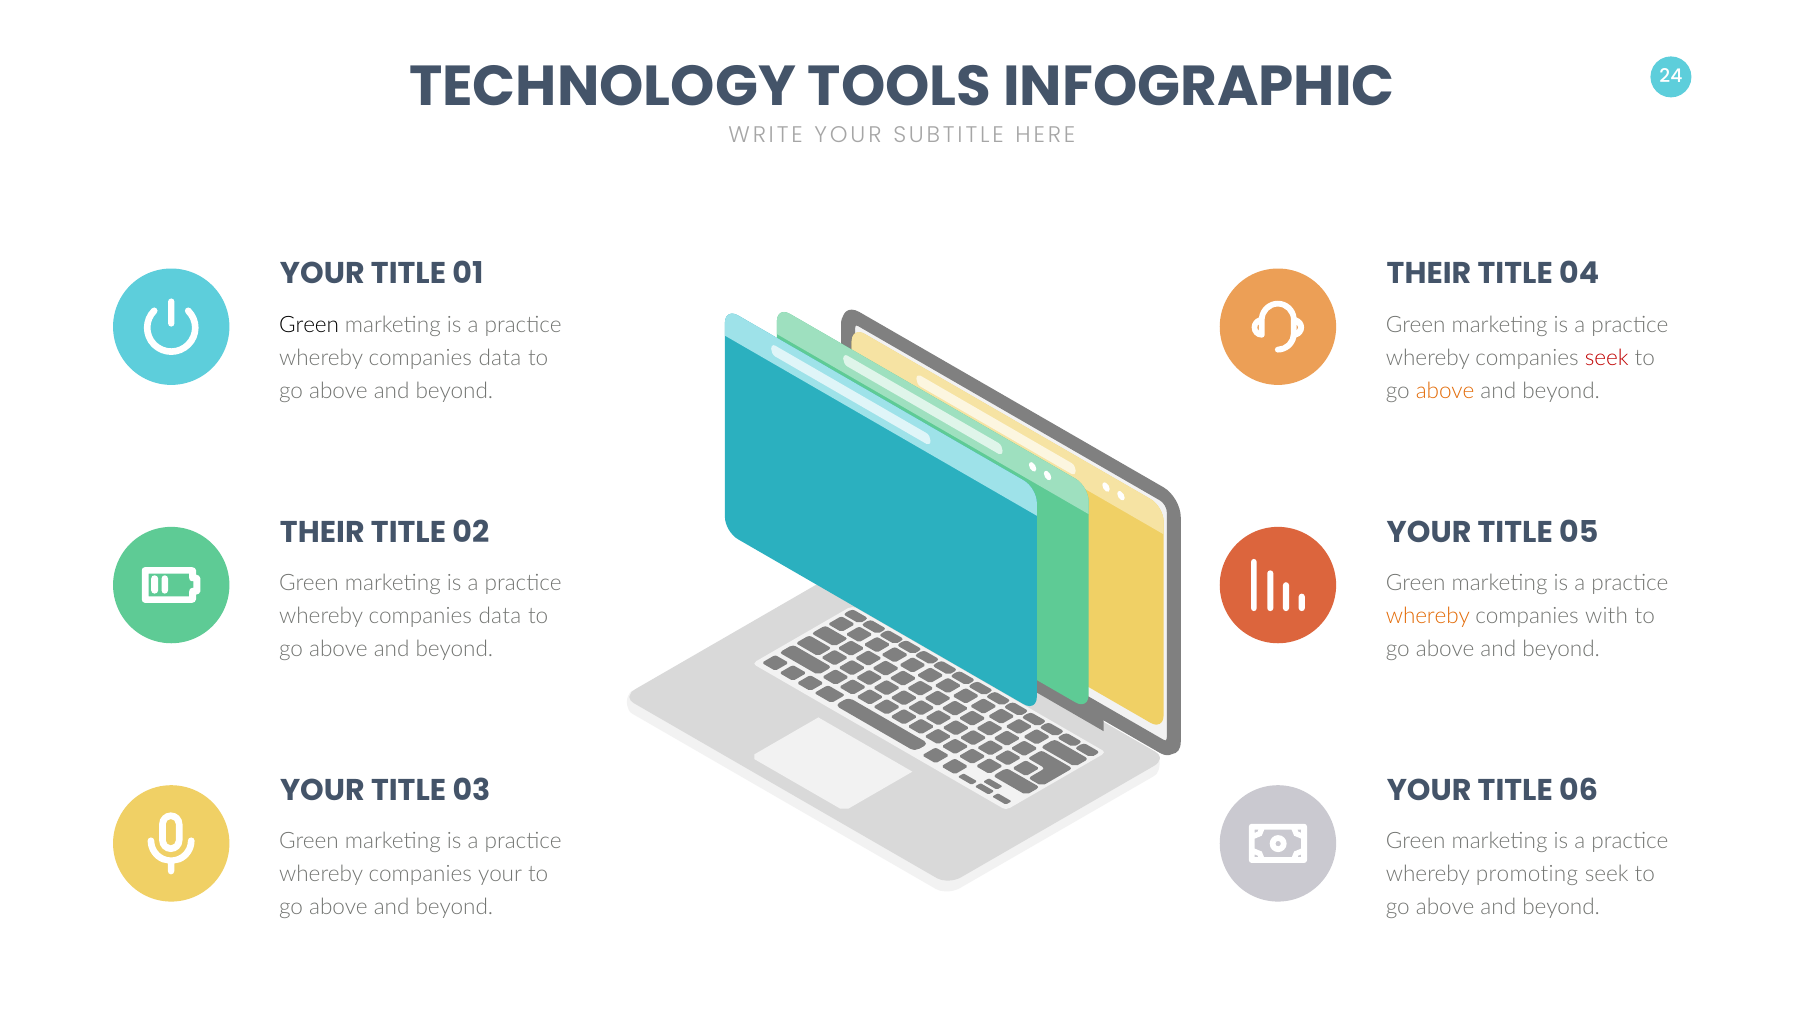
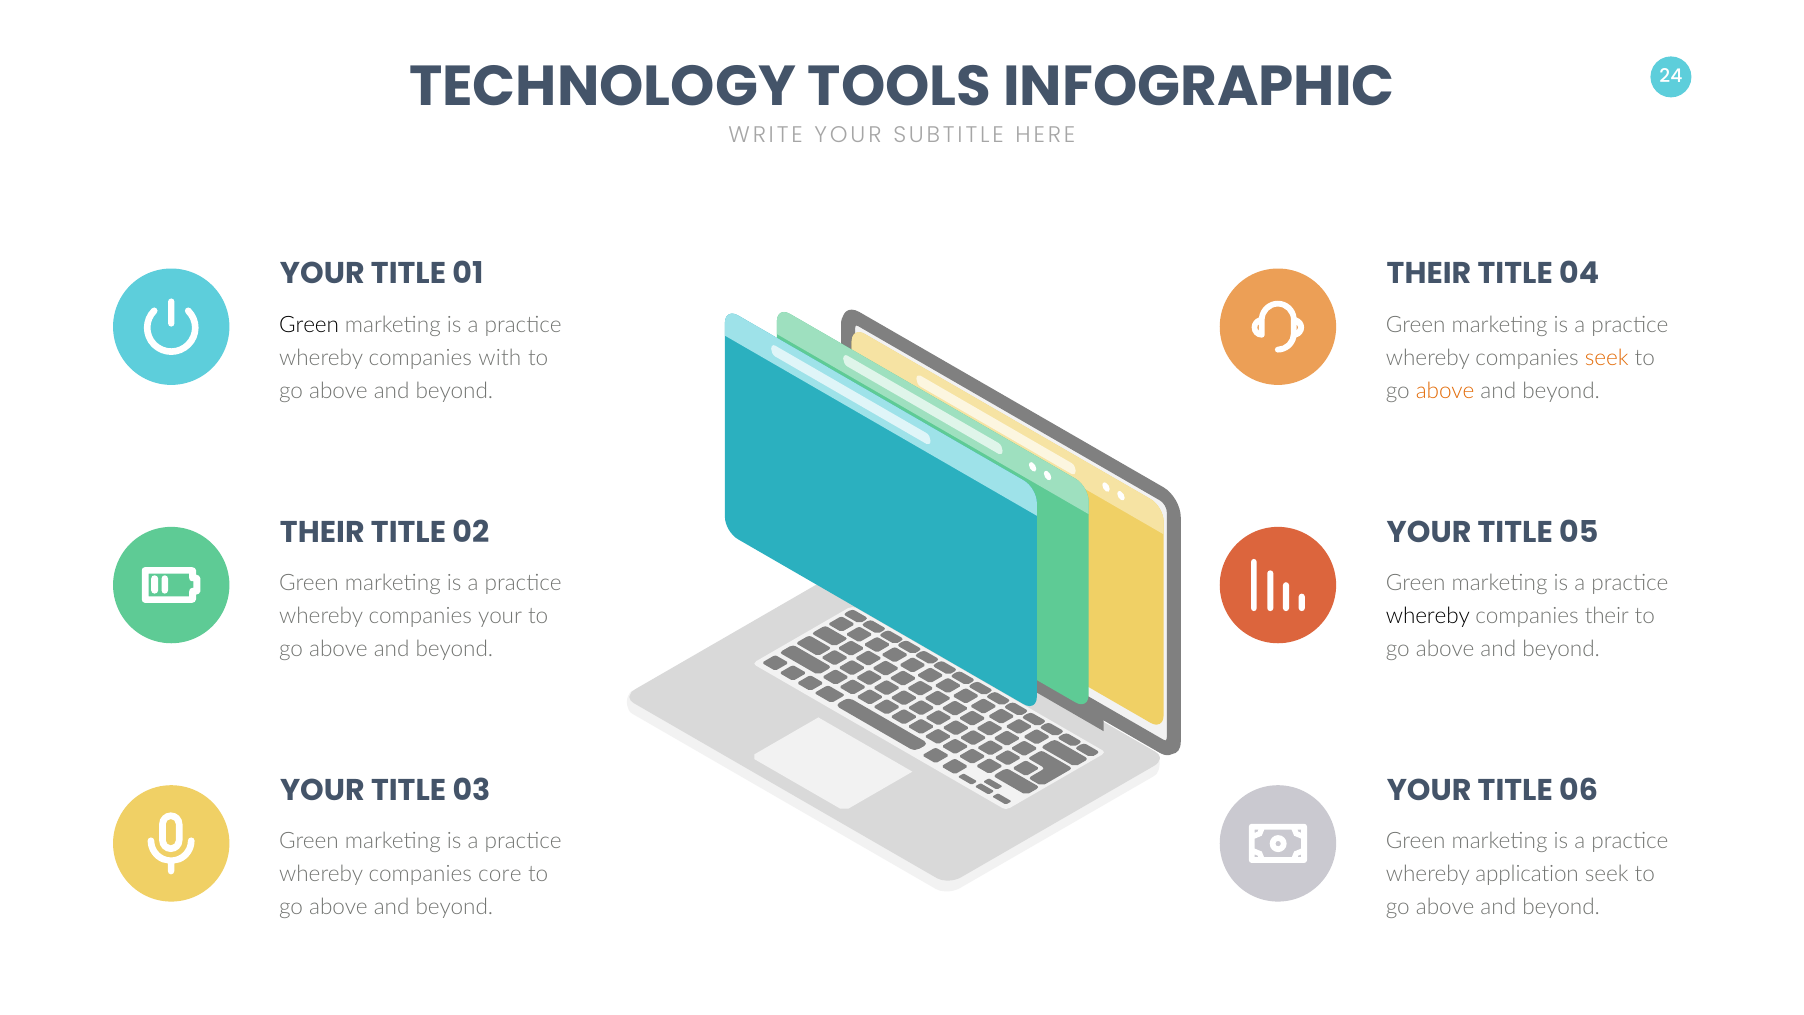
data: data -> with (500, 358)
seek colour: red -> orange (1607, 358)
data: data -> your (500, 616)
whereby colour: orange -> black (1428, 616)
companies with: with -> their (1607, 616)
companies your: your -> core (500, 874)
promoting: promoting -> application (1527, 874)
